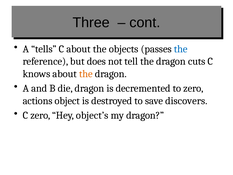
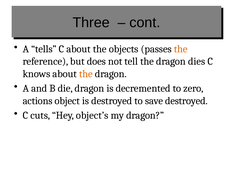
the colour: blue -> orange (181, 49)
cuts: cuts -> dies (197, 61)
save discovers: discovers -> destroyed (186, 101)
C zero: zero -> cuts (40, 115)
